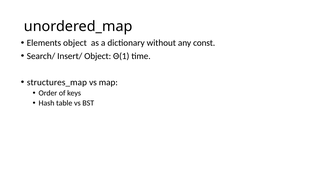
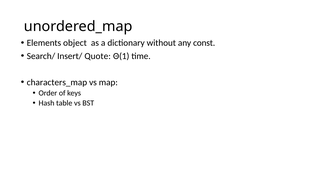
Insert/ Object: Object -> Quote (98, 56)
structures_map: structures_map -> characters_map (57, 83)
